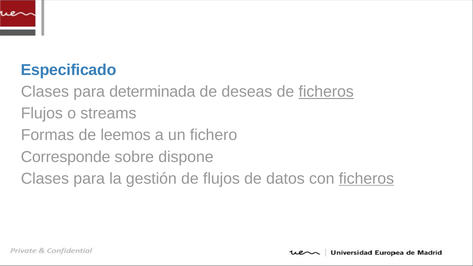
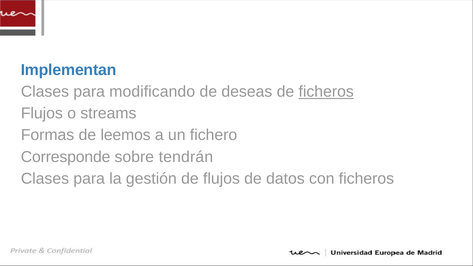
Especificado: Especificado -> Implementan (69, 70)
determinada: determinada -> modificando (152, 92)
dispone: dispone -> tendrán (186, 157)
ficheros underline: present -> none (366, 179)
